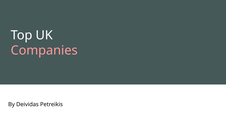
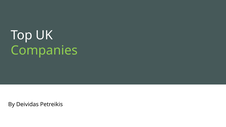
Companies colour: pink -> light green (44, 51)
